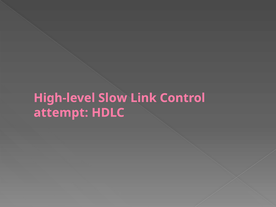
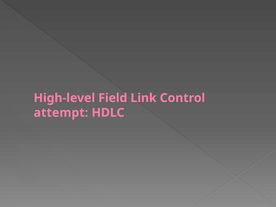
Slow: Slow -> Field (113, 98)
